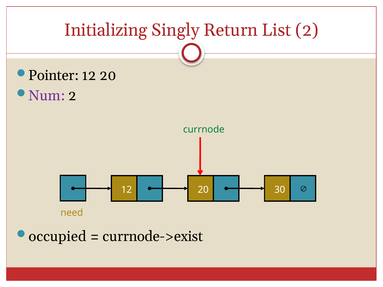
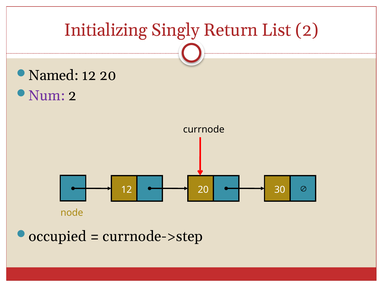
Pointer: Pointer -> Named (54, 76)
currnode colour: green -> black (204, 130)
need: need -> node (72, 213)
currnode->exist: currnode->exist -> currnode->step (153, 237)
